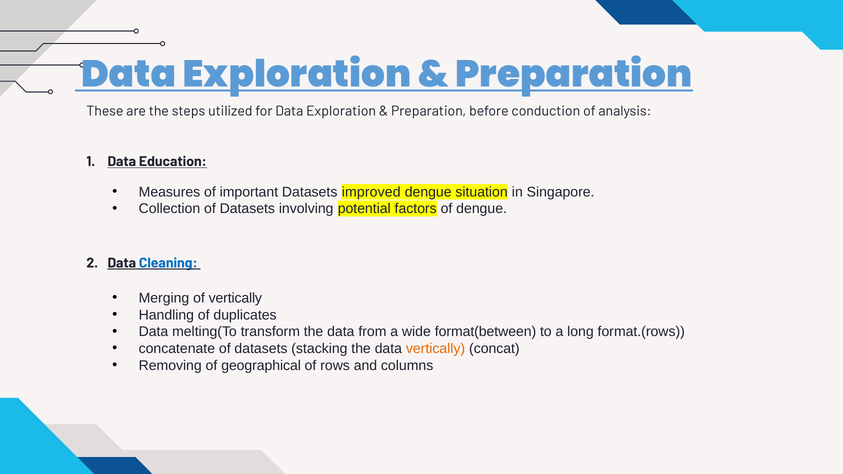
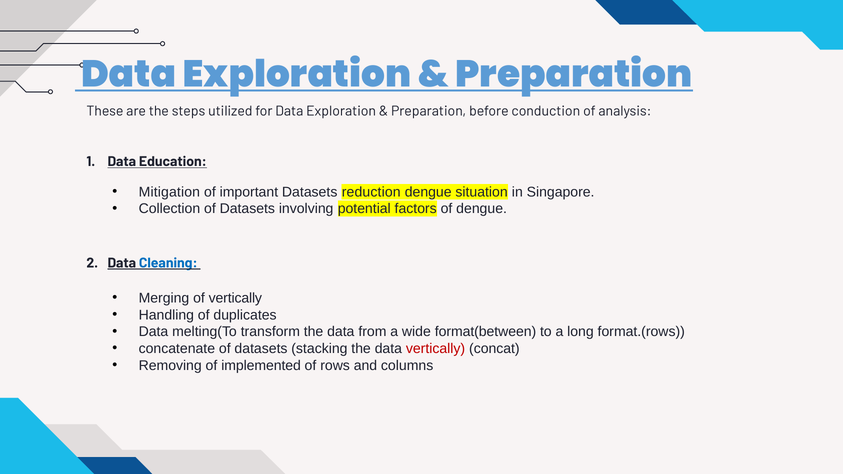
Measures: Measures -> Mitigation (169, 192)
improved: improved -> reduction (371, 192)
vertically colour: orange -> red (436, 349)
geographical: geographical -> implemented (261, 366)
